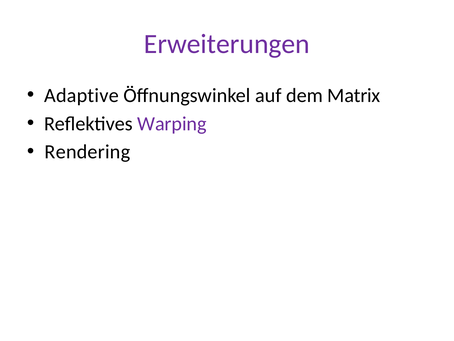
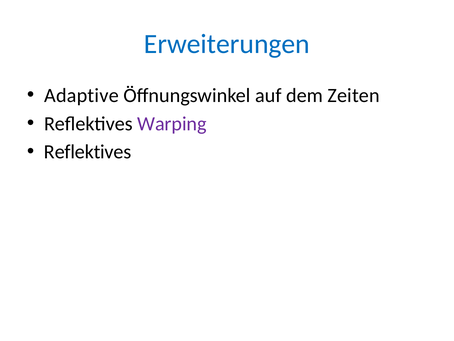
Erweiterungen colour: purple -> blue (227, 44)
Matrix: Matrix -> Zeiten (354, 95)
Rendering: Rendering -> Reflektives (88, 152)
